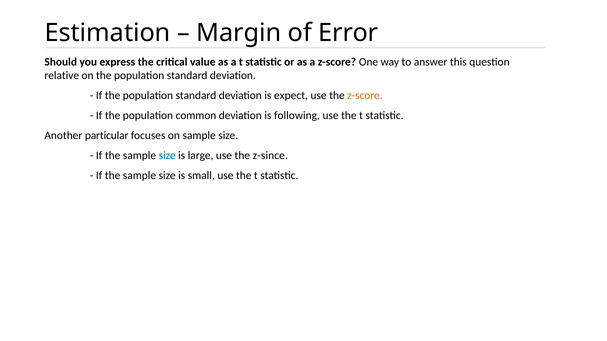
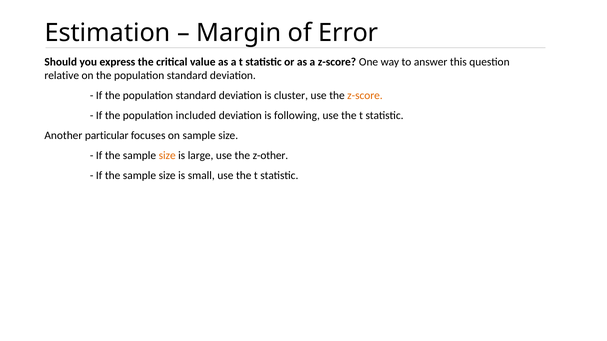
expect: expect -> cluster (291, 96)
common: common -> included (196, 116)
size colour: blue -> orange (167, 156)
z-since: z-since -> z-other (270, 156)
